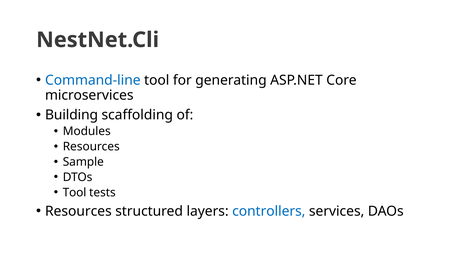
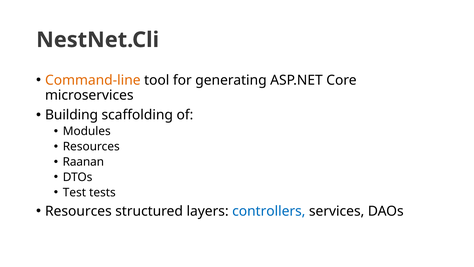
Command-line colour: blue -> orange (93, 80)
Sample: Sample -> Raanan (83, 162)
Tool: Tool -> Test (74, 192)
